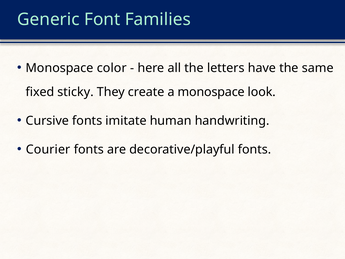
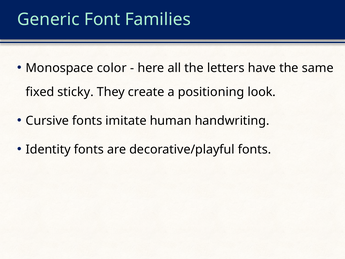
a monospace: monospace -> positioning (211, 92)
Courier: Courier -> Identity (48, 149)
